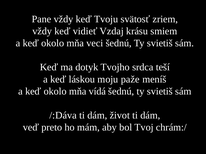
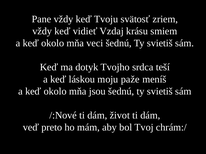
vídá: vídá -> jsou (97, 92)
/:Dáva: /:Dáva -> /:Nové (63, 116)
